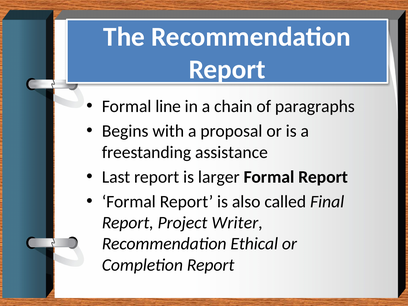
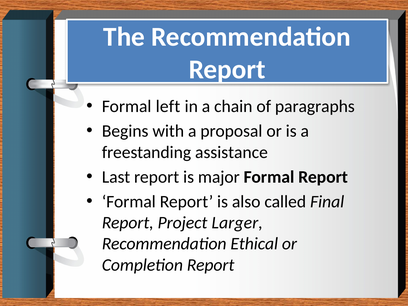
line: line -> left (168, 106)
larger: larger -> major (219, 177)
Writer: Writer -> Larger (237, 223)
